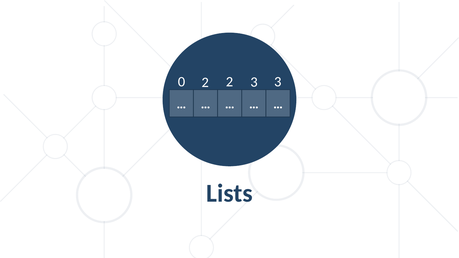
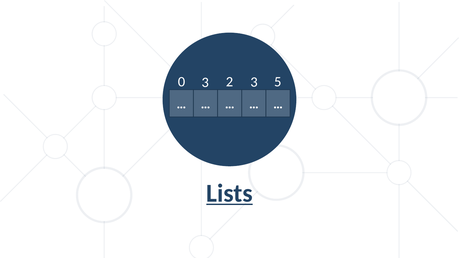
0 2: 2 -> 3 (205, 83)
3 3: 3 -> 5 (278, 82)
Lists underline: none -> present (229, 193)
